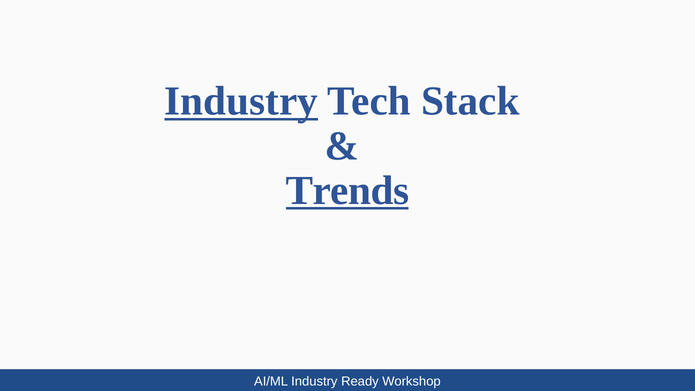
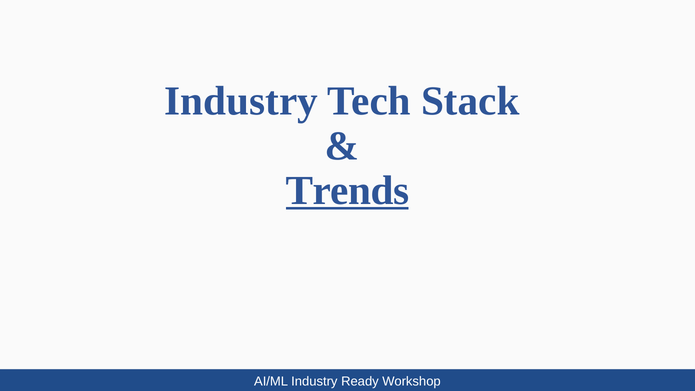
Industry underline: present -> none (241, 101)
